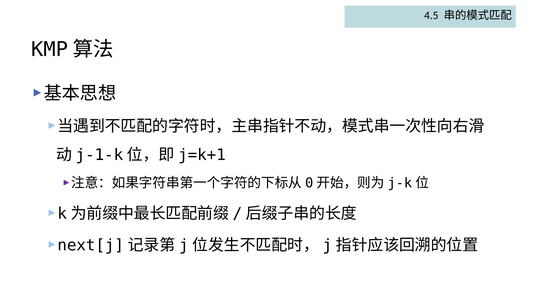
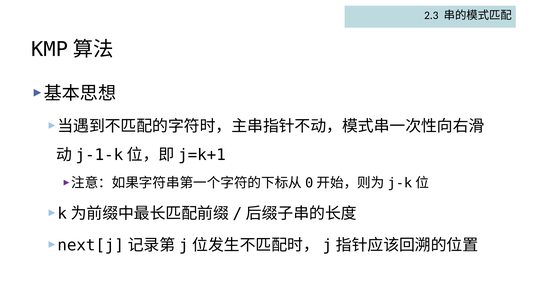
4.5: 4.5 -> 2.3 (431, 15)
